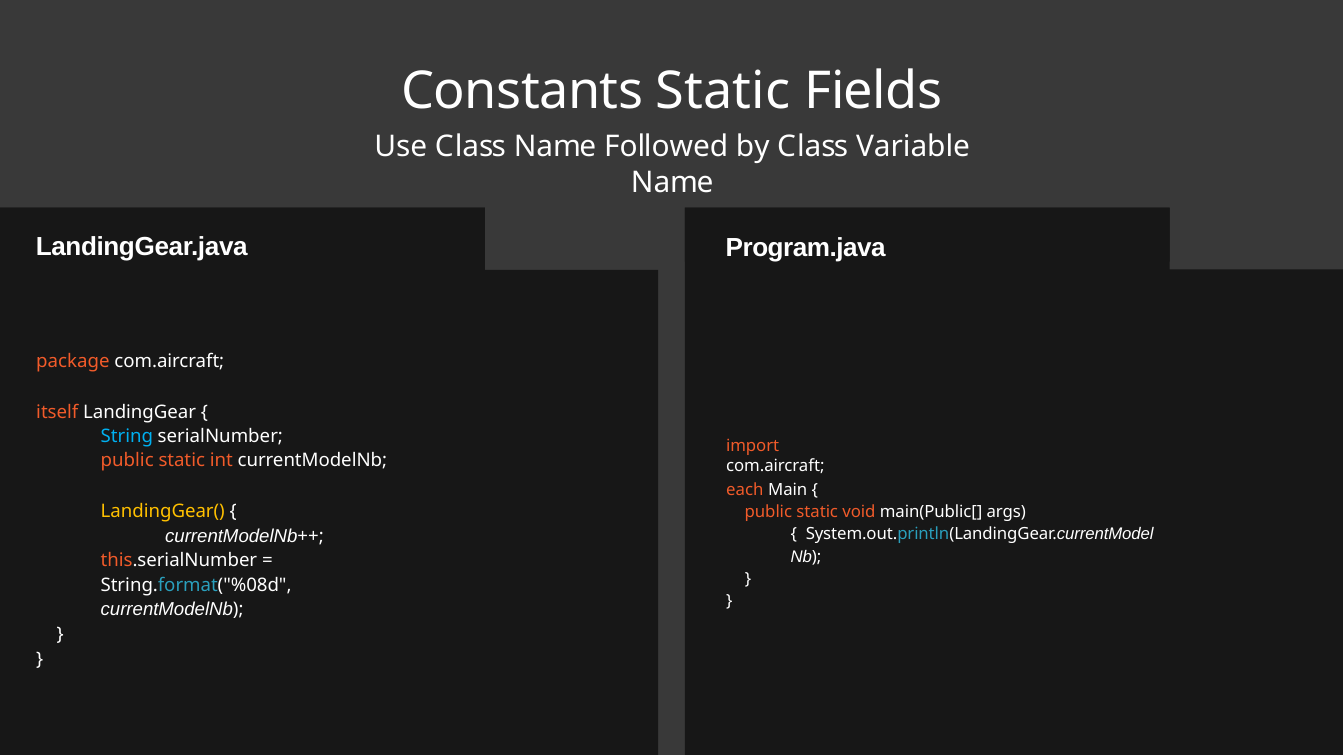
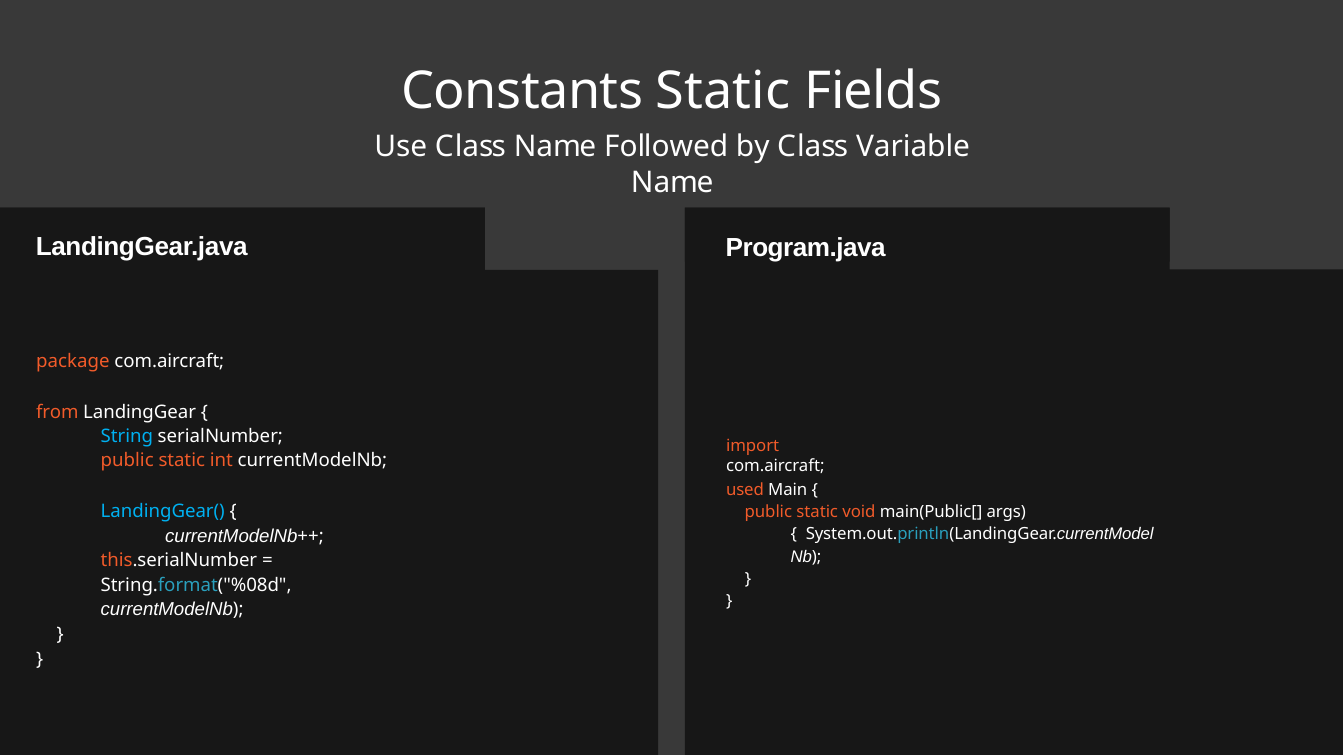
itself: itself -> from (57, 412)
each: each -> used (745, 490)
LandingGear( colour: yellow -> light blue (163, 511)
